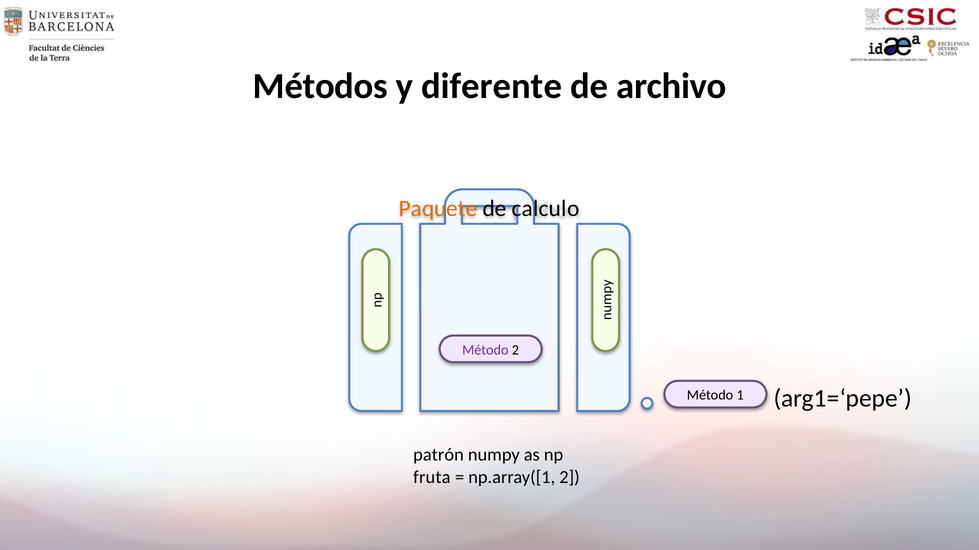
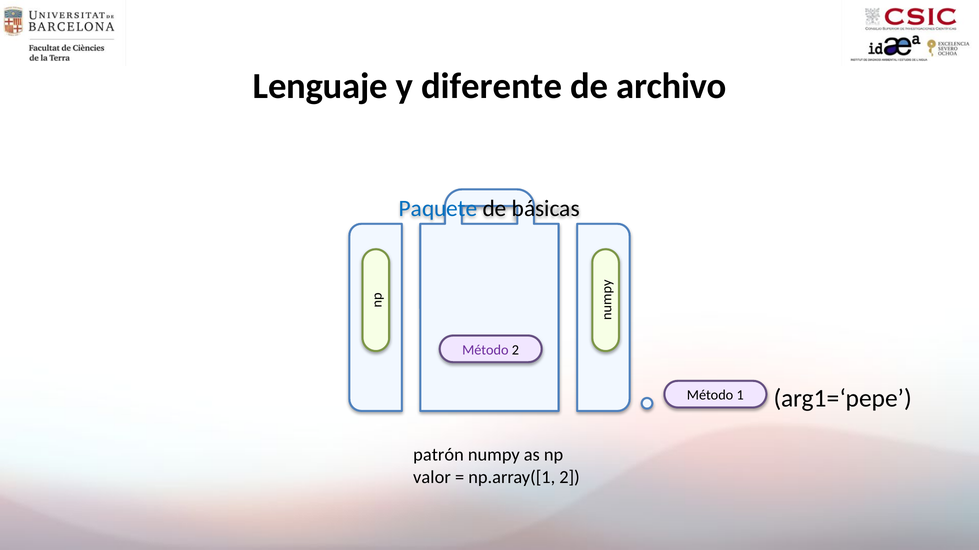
Métodos: Métodos -> Lenguaje (320, 86)
Paquete colour: orange -> blue (438, 209)
calculo: calculo -> básicas (546, 209)
fruta: fruta -> valor (432, 478)
